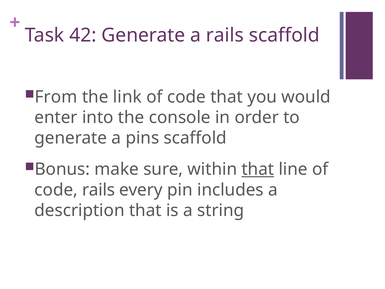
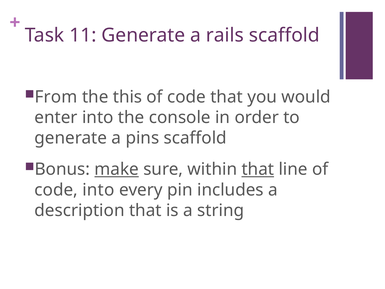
42: 42 -> 11 (83, 35)
link: link -> this (127, 97)
make underline: none -> present (117, 169)
code rails: rails -> into (98, 190)
